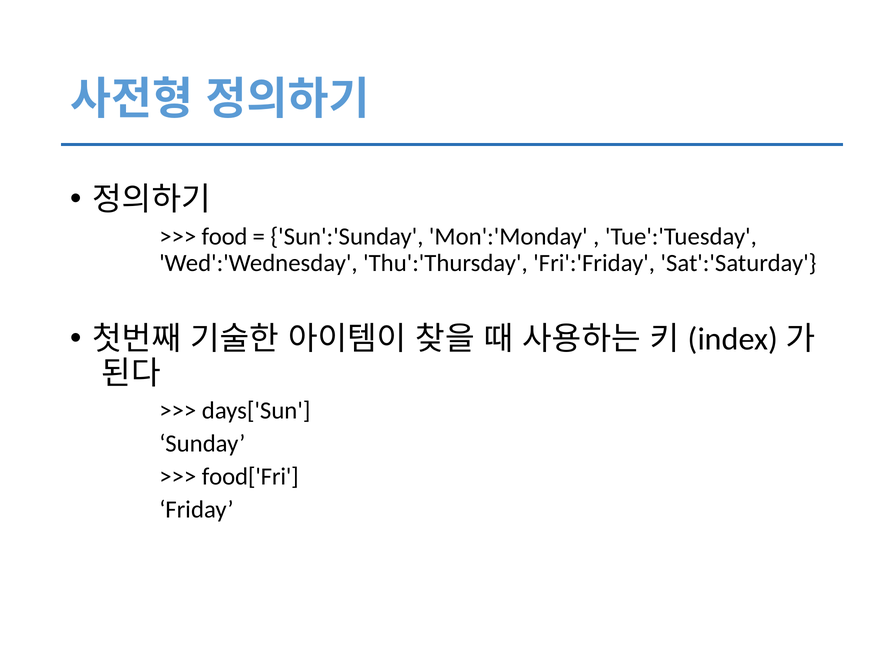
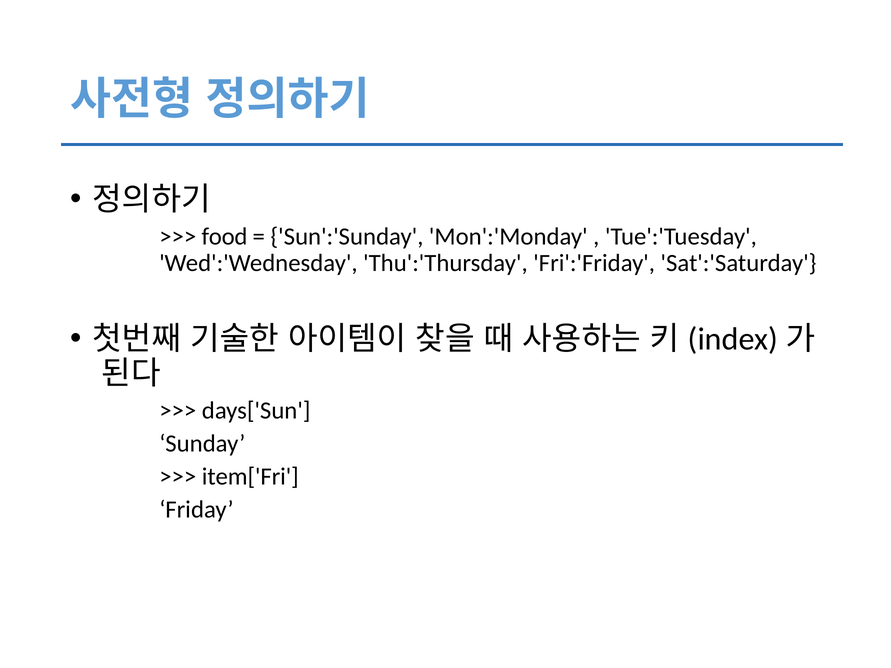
food['Fri: food['Fri -> item['Fri (250, 477)
